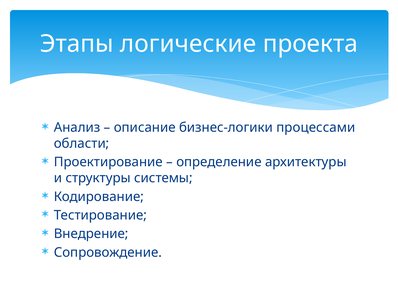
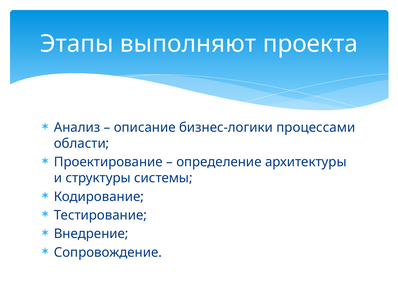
логические: логические -> выполняют (188, 44)
